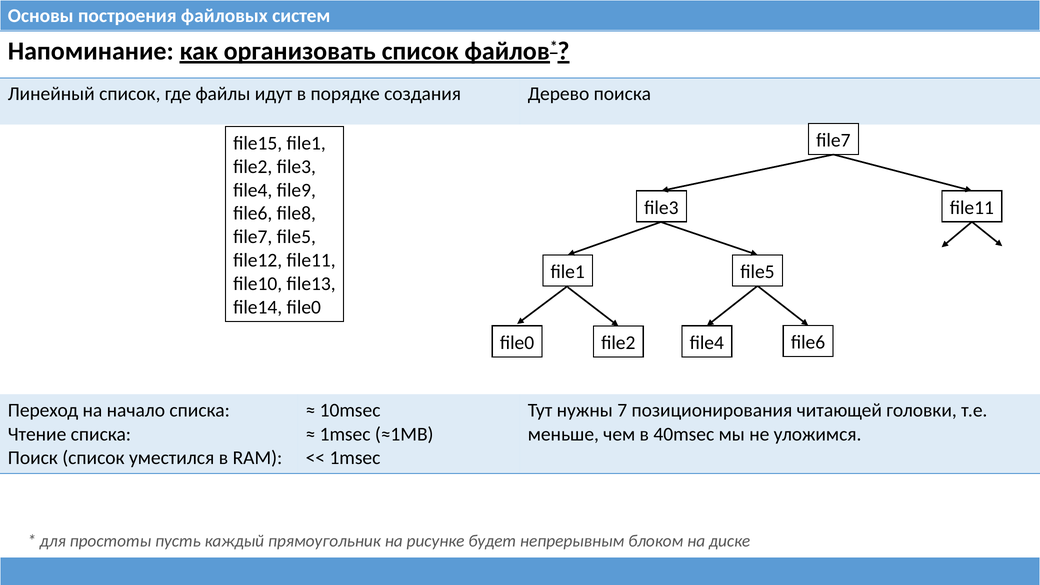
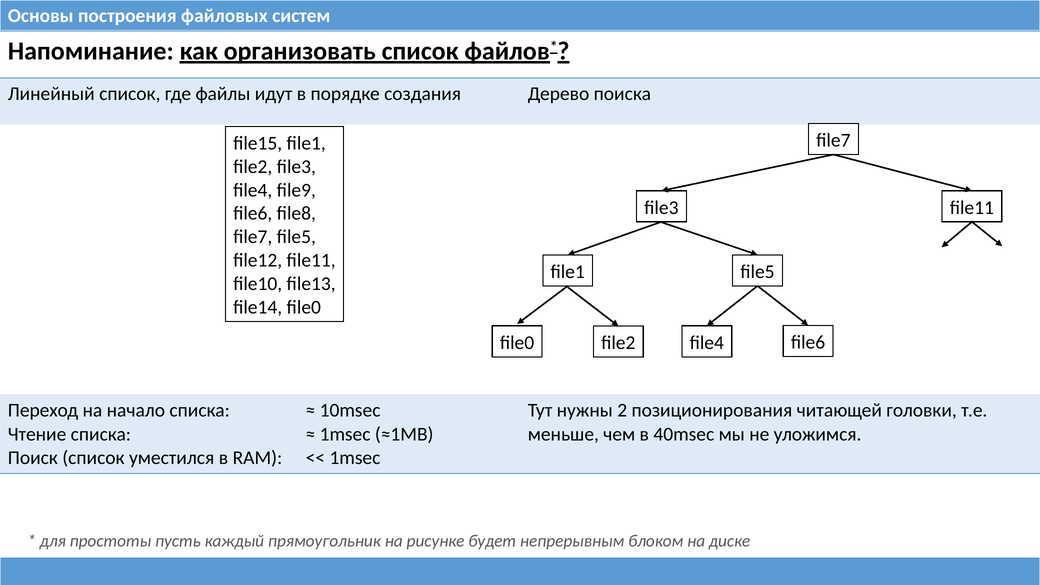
7: 7 -> 2 (622, 410)
